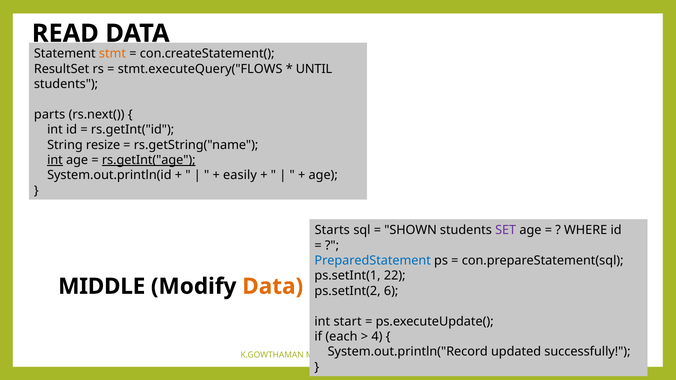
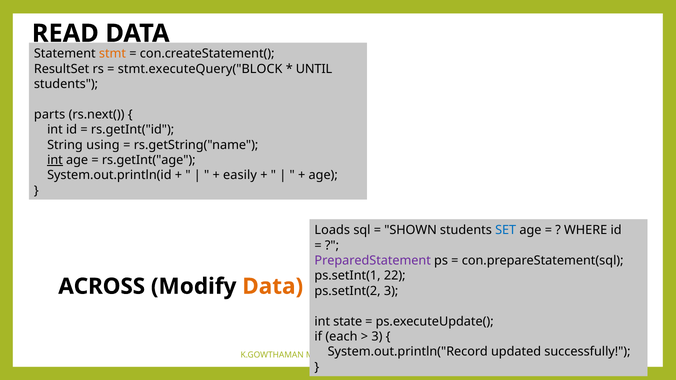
stmt.executeQuery("FLOWS: stmt.executeQuery("FLOWS -> stmt.executeQuery("BLOCK (200, 69)
resize: resize -> using (103, 145)
rs.getInt("age underline: present -> none (149, 160)
Starts: Starts -> Loads (332, 230)
SET colour: purple -> blue (506, 230)
PreparedStatement colour: blue -> purple (373, 261)
MIDDLE: MIDDLE -> ACROSS (102, 287)
ps.setInt(2 6: 6 -> 3 (391, 291)
start: start -> state (348, 322)
4: 4 -> 3 (377, 337)
